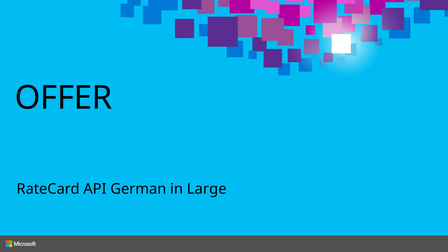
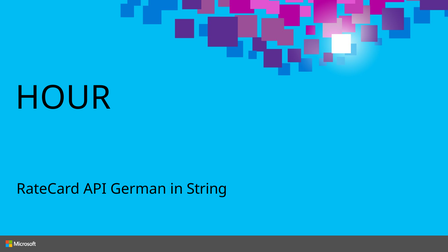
OFFER: OFFER -> HOUR (63, 98)
Large: Large -> String (207, 189)
